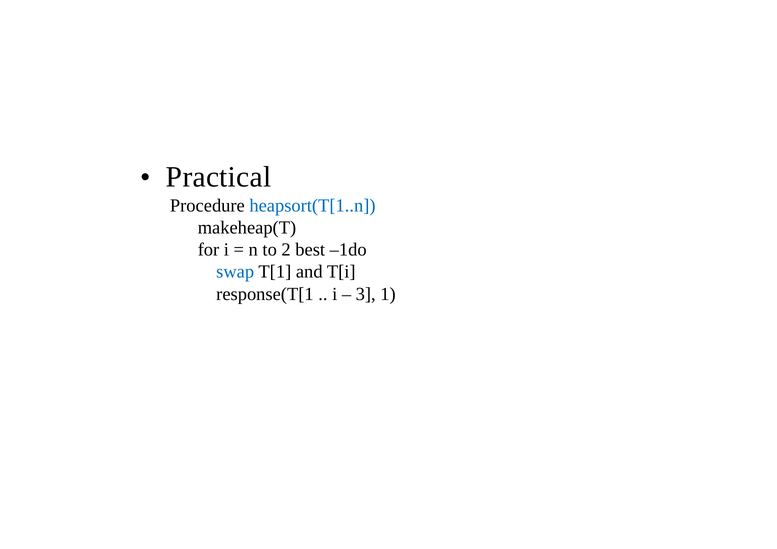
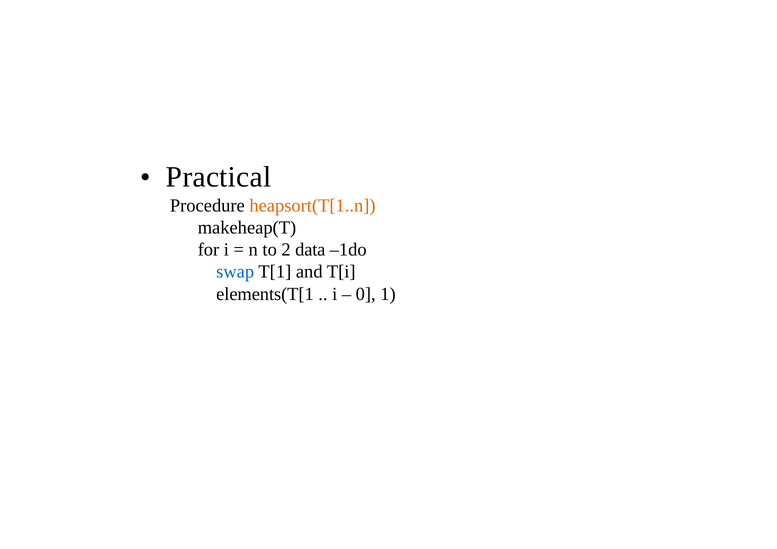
heapsort(T[1..n colour: blue -> orange (312, 206)
best: best -> data (310, 250)
response(T[1: response(T[1 -> elements(T[1 (265, 294)
3: 3 -> 0 (366, 294)
